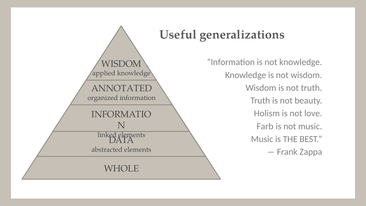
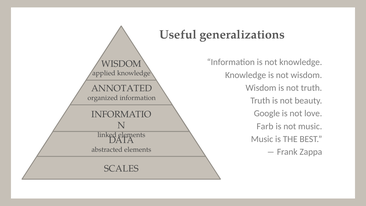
Holism: Holism -> Google (267, 113)
WHOLE: WHOLE -> SCALES (121, 169)
